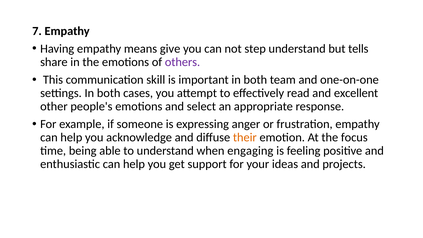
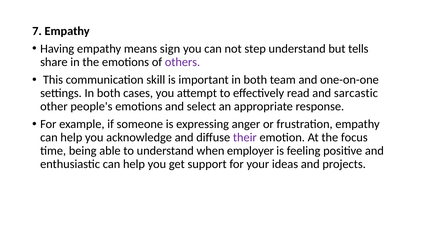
give: give -> sign (170, 49)
excellent: excellent -> sarcastic (356, 93)
their colour: orange -> purple (245, 137)
engaging: engaging -> employer (250, 151)
